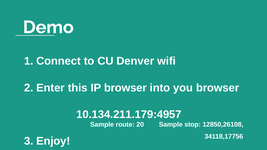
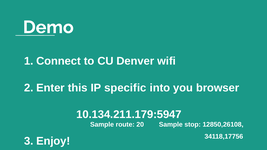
IP browser: browser -> specific (125, 88)
10.134.211.179:4957: 10.134.211.179:4957 -> 10.134.211.179:5947 (129, 115)
